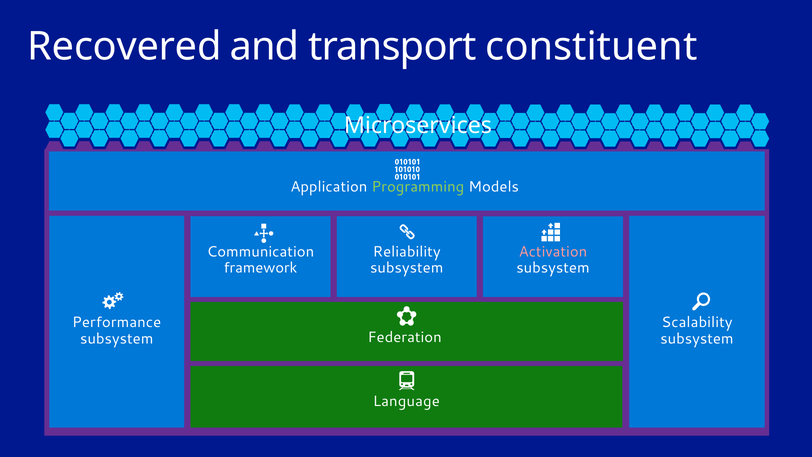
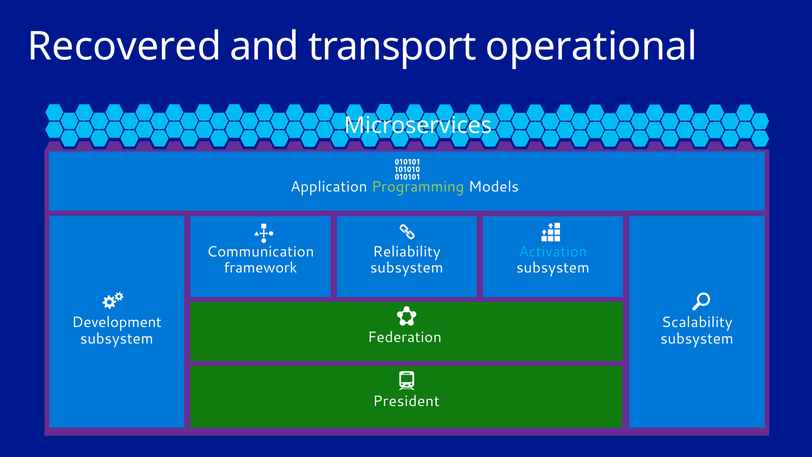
constituent: constituent -> operational (592, 47)
Activation colour: pink -> light blue (553, 252)
Performance: Performance -> Development (117, 322)
Language: Language -> President (406, 401)
